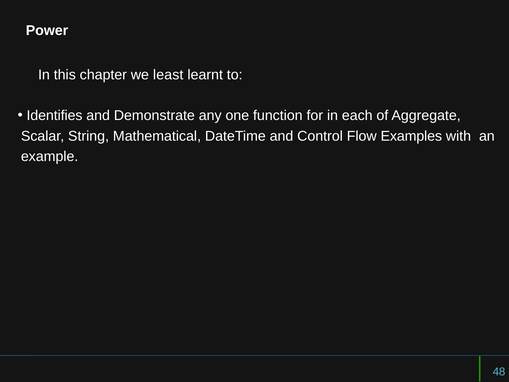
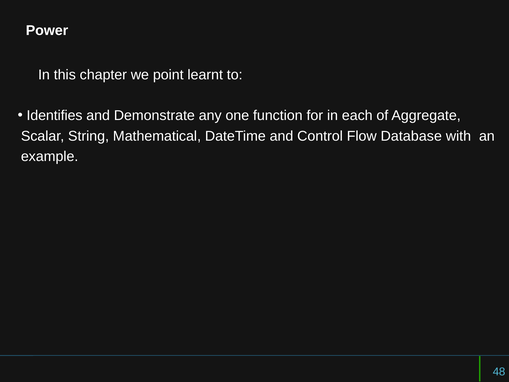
least: least -> point (168, 75)
Examples: Examples -> Database (411, 136)
